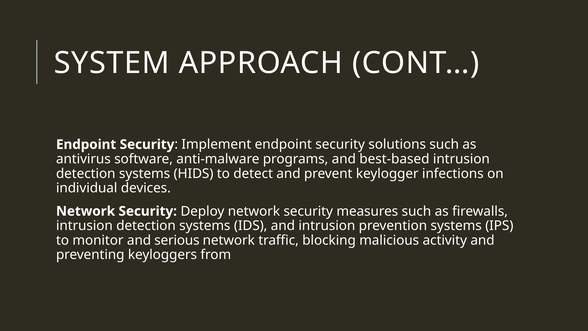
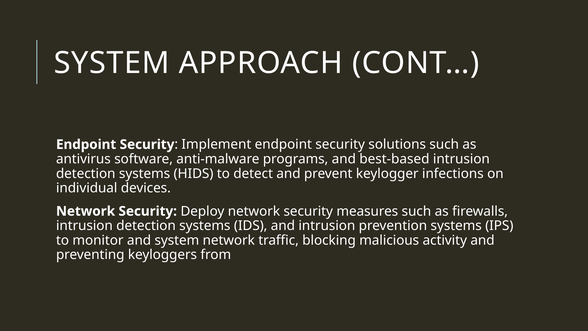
and serious: serious -> system (177, 240)
